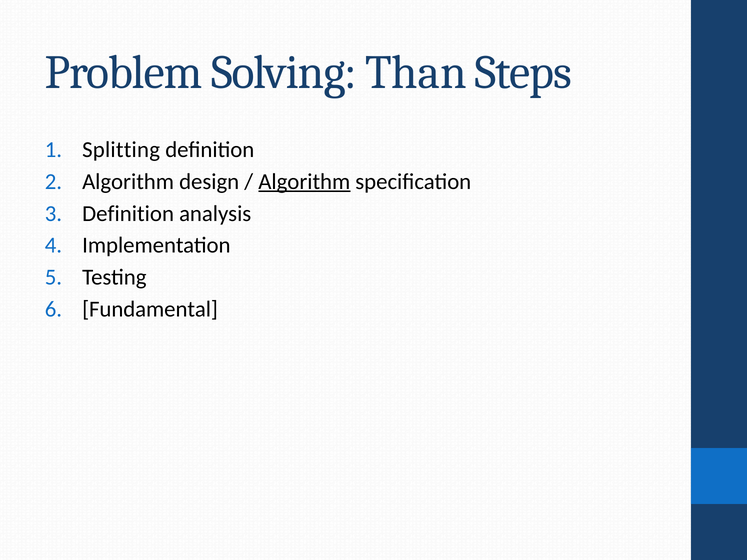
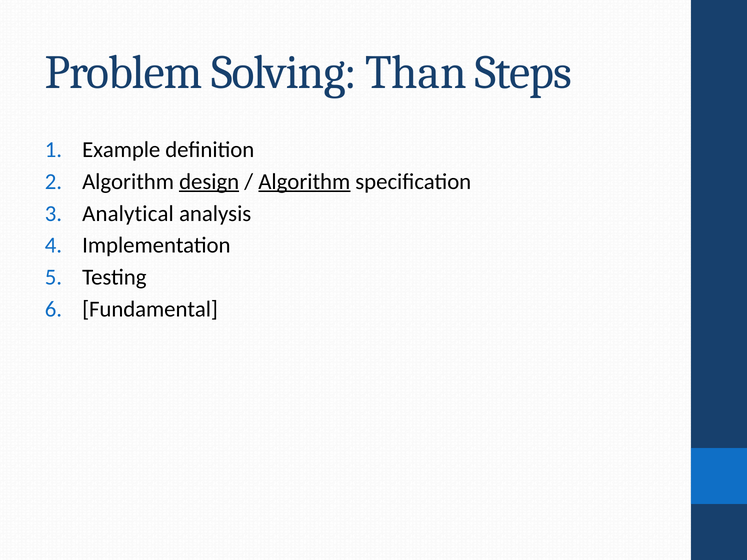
Splitting: Splitting -> Example (121, 150)
design underline: none -> present (209, 182)
Definition: Definition -> Analytical (128, 214)
